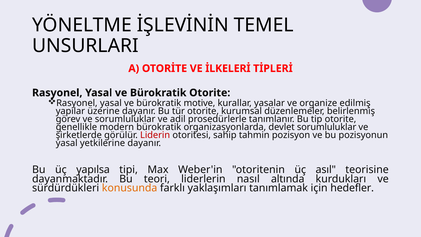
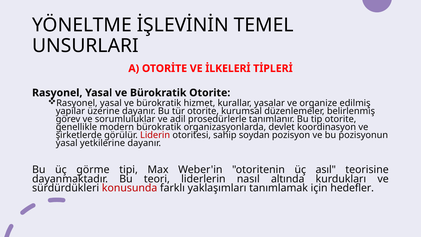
motive: motive -> hizmet (199, 103)
devlet sorumluluklar: sorumluluklar -> koordinasyon (327, 127)
tahmin: tahmin -> soydan (254, 135)
yapılsa: yapılsa -> görme (93, 170)
konusunda colour: orange -> red (130, 188)
